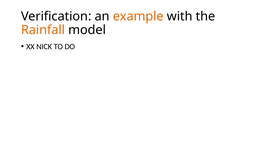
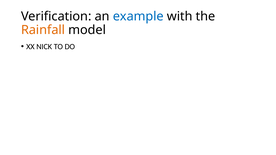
example colour: orange -> blue (138, 16)
